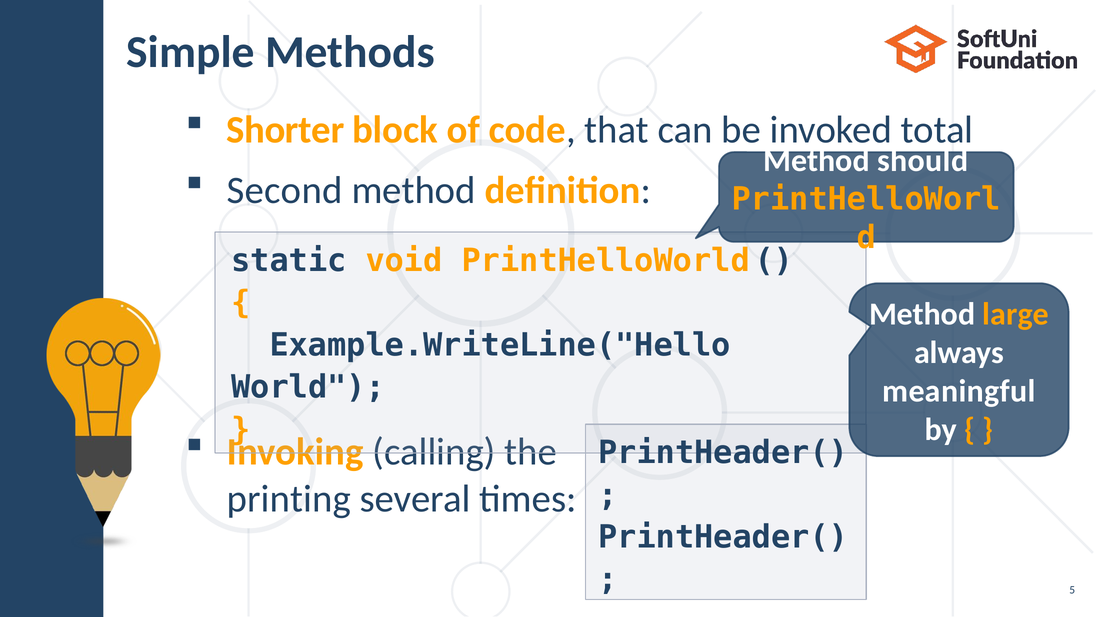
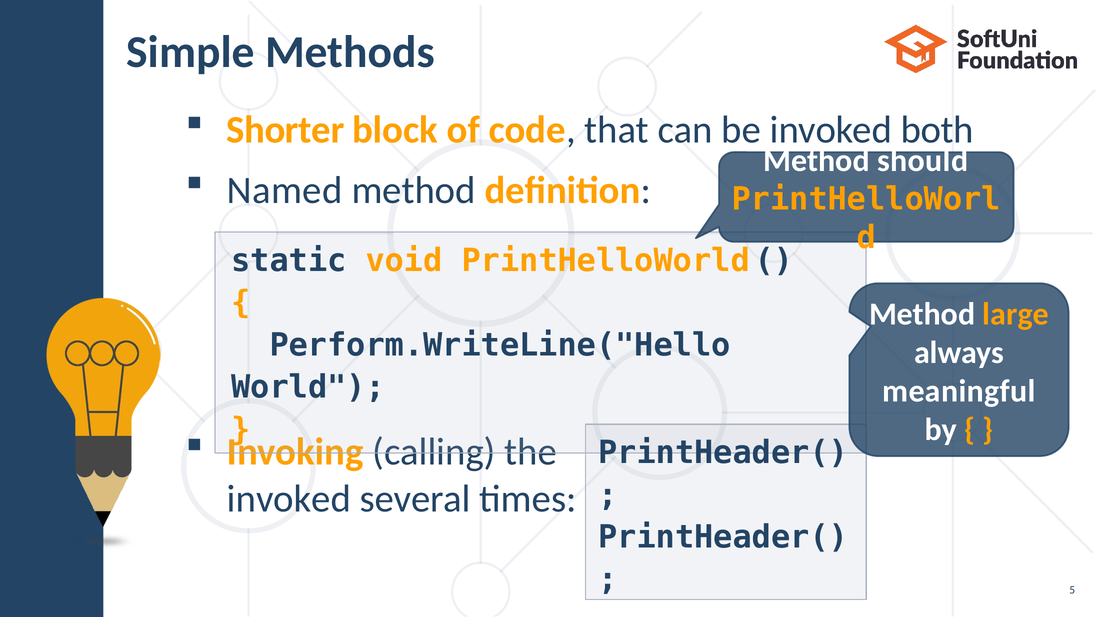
total: total -> both (937, 130)
Second: Second -> Named (285, 190)
Example.WriteLine("Hello: Example.WriteLine("Hello -> Perform.WriteLine("Hello (500, 345)
printing: printing -> invoked (289, 498)
